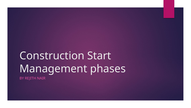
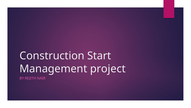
phases: phases -> project (108, 68)
